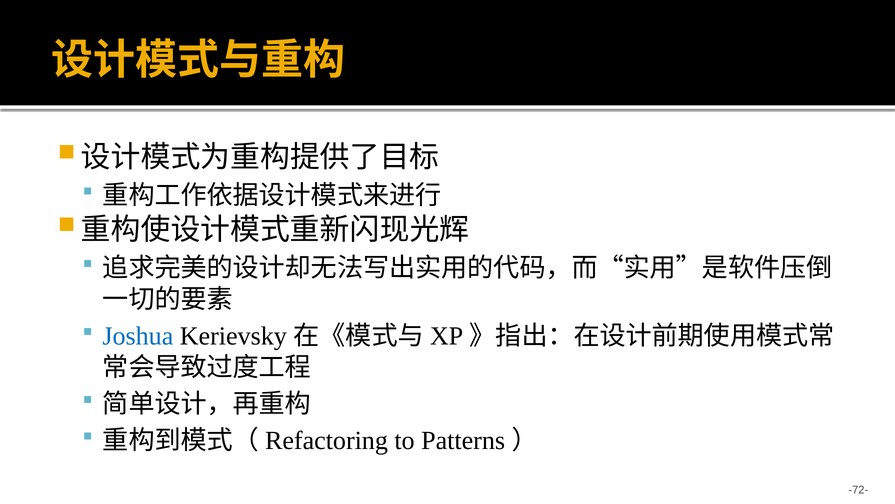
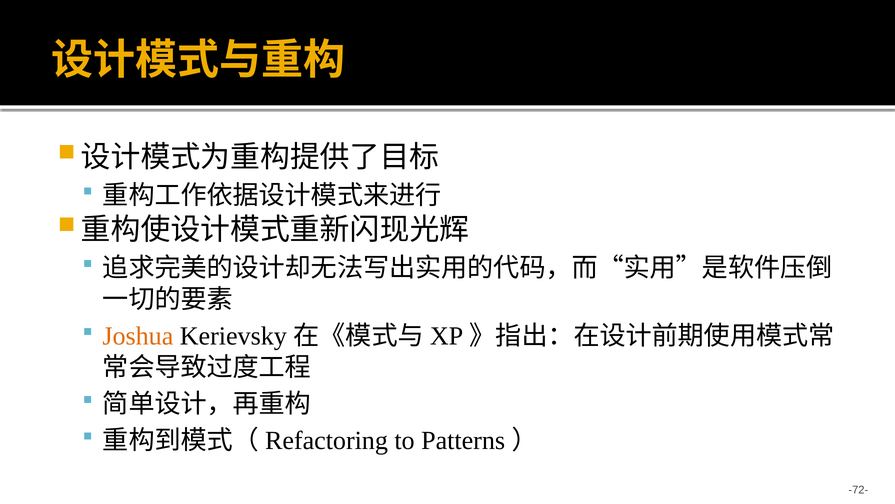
Joshua colour: blue -> orange (138, 336)
